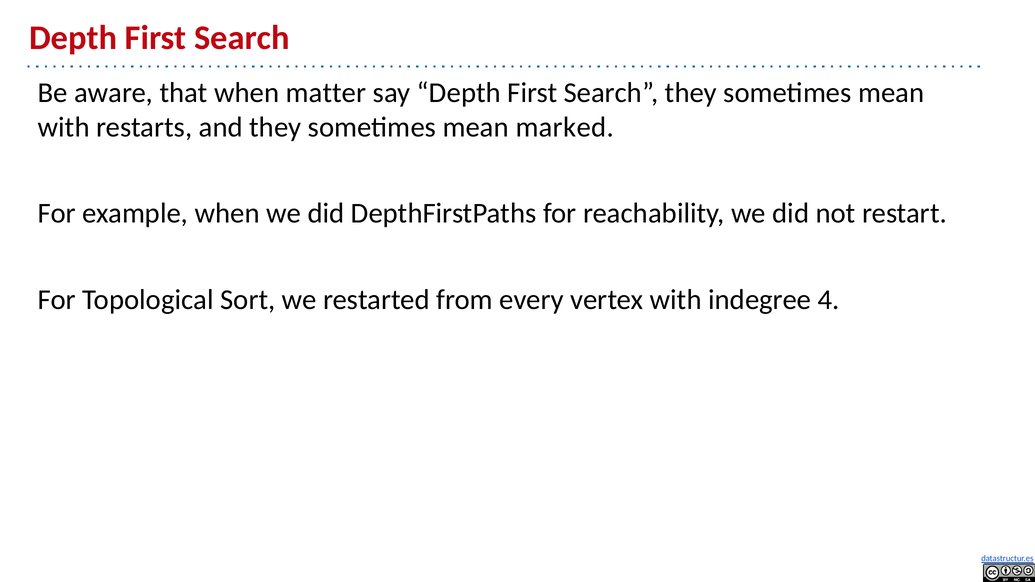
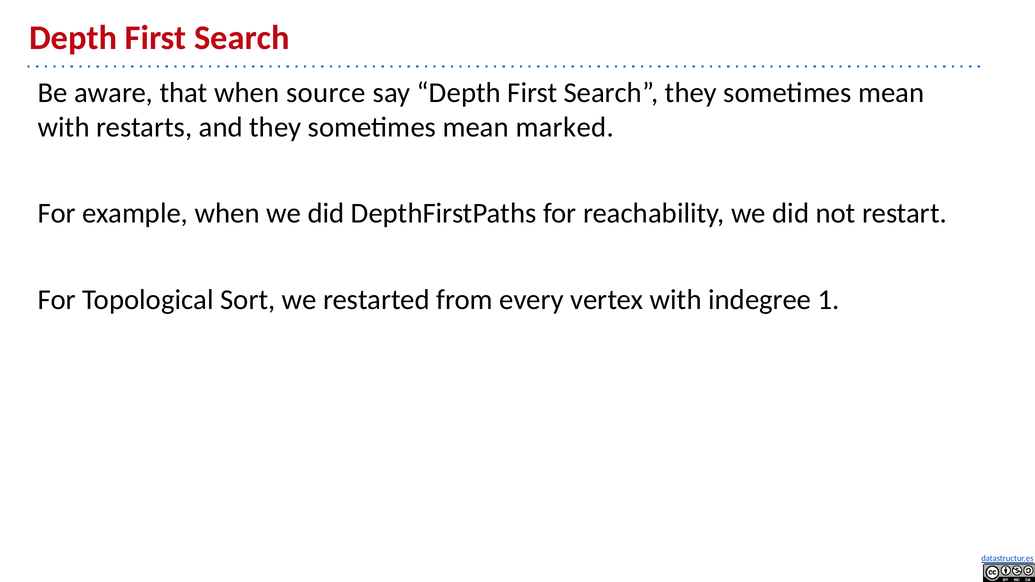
matter: matter -> source (326, 93)
4: 4 -> 1 (829, 300)
